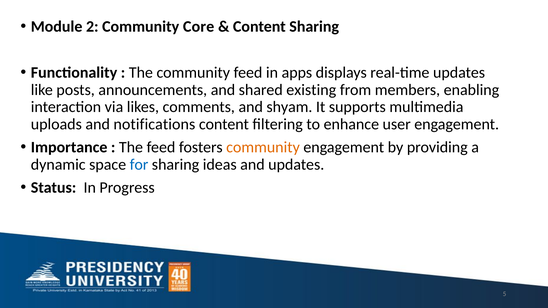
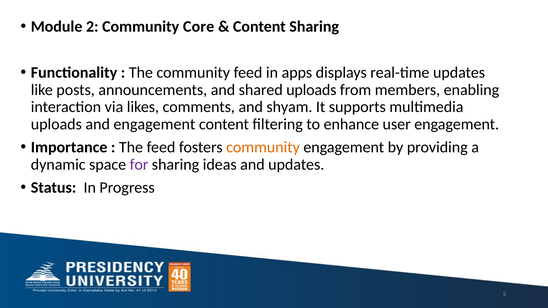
shared existing: existing -> uploads (311, 90)
and notifications: notifications -> engagement (154, 124)
for colour: blue -> purple (139, 165)
